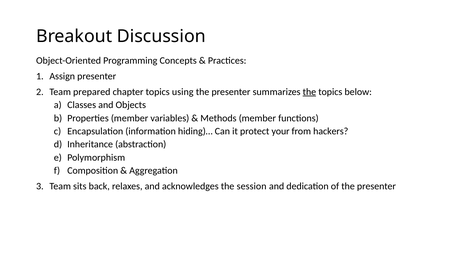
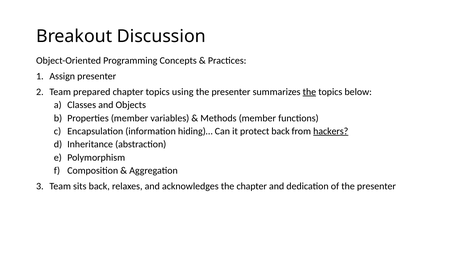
protect your: your -> back (281, 132)
hackers underline: none -> present (331, 132)
the session: session -> chapter (252, 187)
